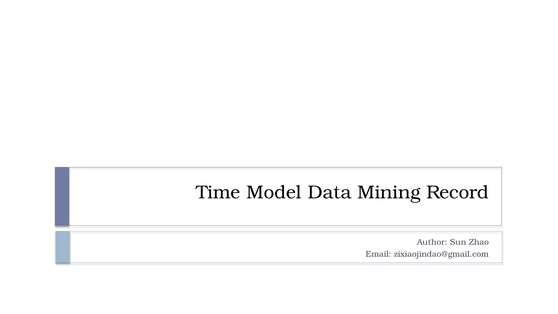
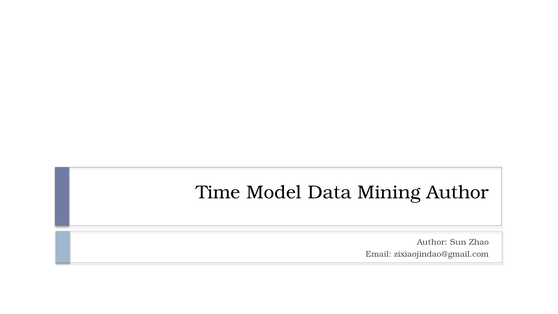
Mining Record: Record -> Author (458, 192)
